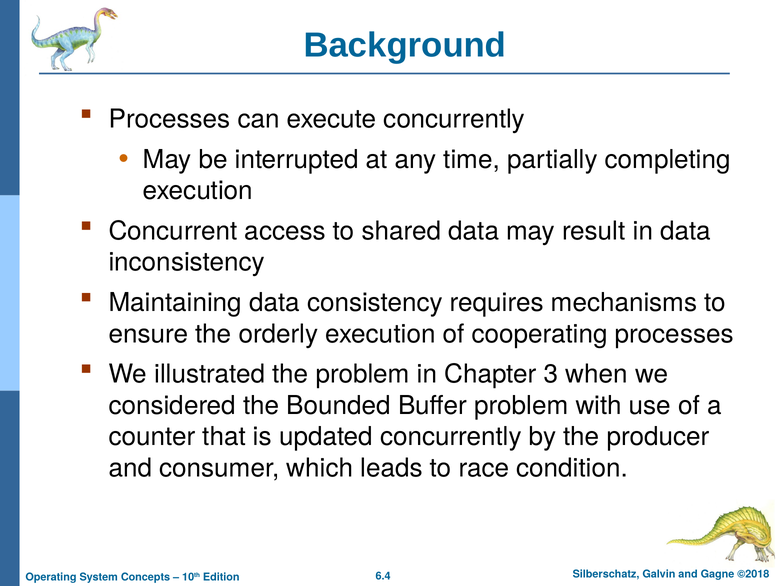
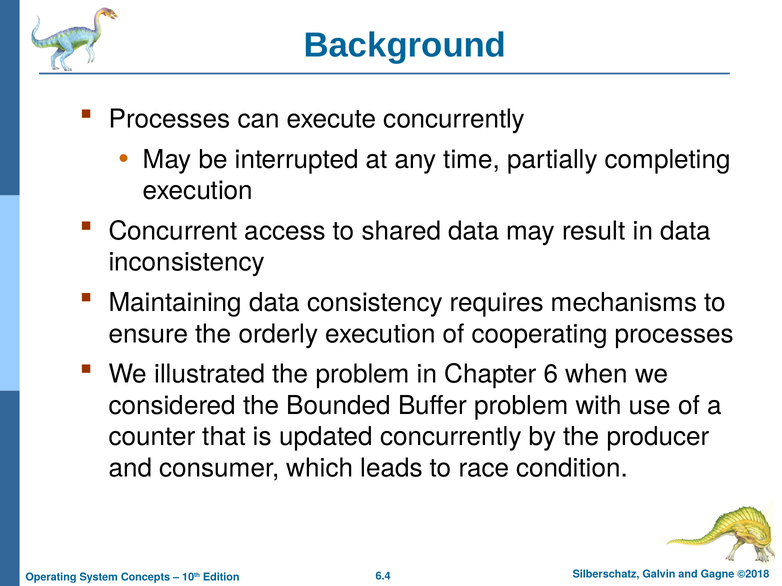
3: 3 -> 6 (551, 375)
